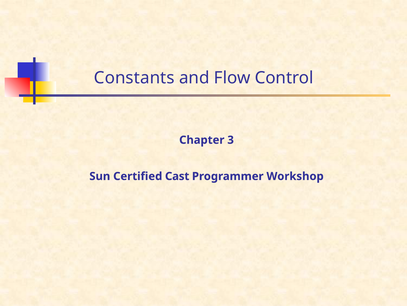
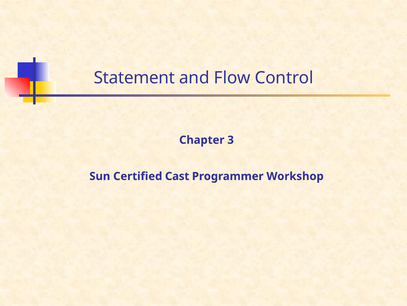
Constants: Constants -> Statement (134, 78)
